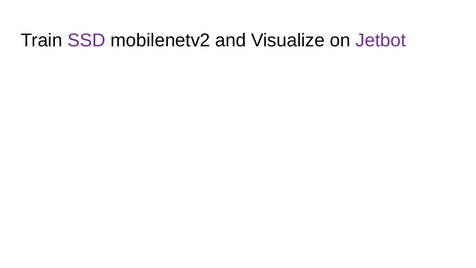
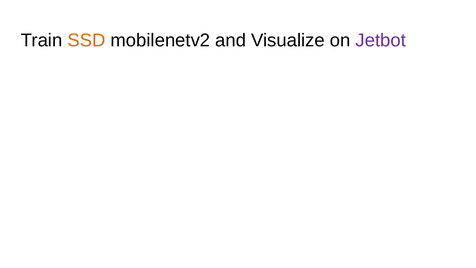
SSD colour: purple -> orange (86, 40)
